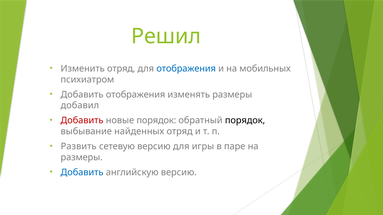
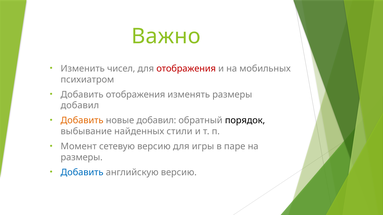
Решил: Решил -> Важно (166, 36)
Изменить отряд: отряд -> чисел (121, 69)
отображения colour: blue -> red (186, 69)
Добавить colour: red -> orange (82, 121)
новые порядок: порядок -> добавил (156, 121)
найденных отряд: отряд -> стили (180, 132)
Развить: Развить -> Момент (79, 147)
